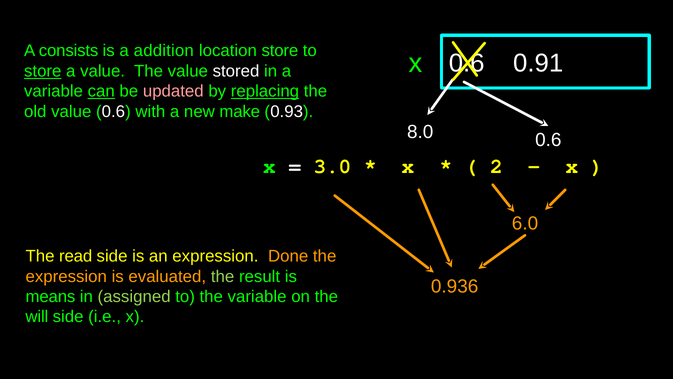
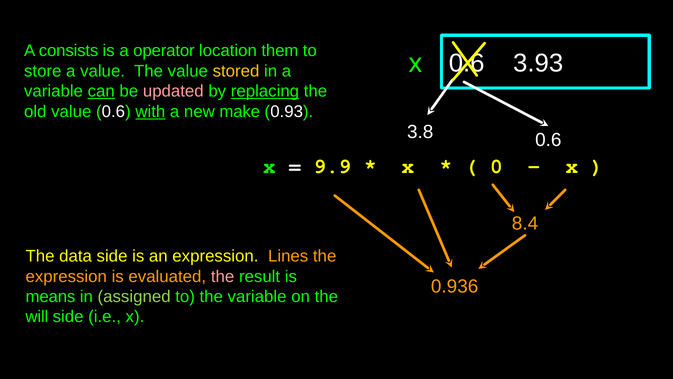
addition: addition -> operator (164, 51)
location store: store -> them (280, 51)
0.91: 0.91 -> 3.93 (538, 63)
store underline: present -> none (43, 71)
stored colour: white -> yellow (236, 71)
with underline: none -> present (150, 111)
8.0: 8.0 -> 3.8 (420, 132)
3.0: 3.0 -> 9.9 (333, 166)
2: 2 -> 0 (496, 166)
6.0: 6.0 -> 8.4 (525, 223)
read: read -> data (76, 256)
Done: Done -> Lines (288, 256)
the colour: light green -> pink (223, 276)
